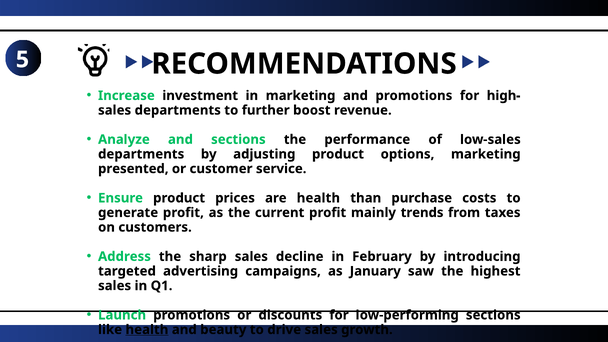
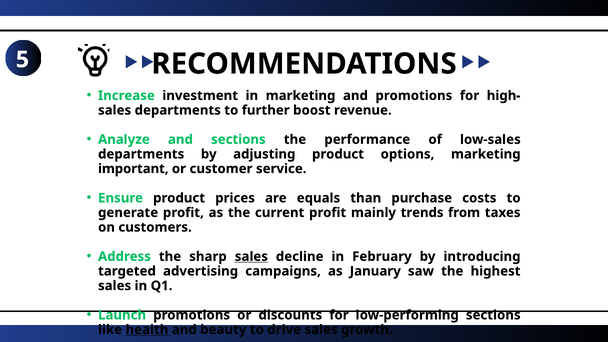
presented: presented -> important (133, 169)
are health: health -> equals (318, 198)
sales underline: none -> present (251, 256)
